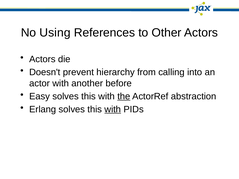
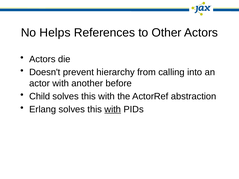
Using: Using -> Helps (55, 33)
Easy: Easy -> Child (40, 96)
the underline: present -> none (124, 96)
